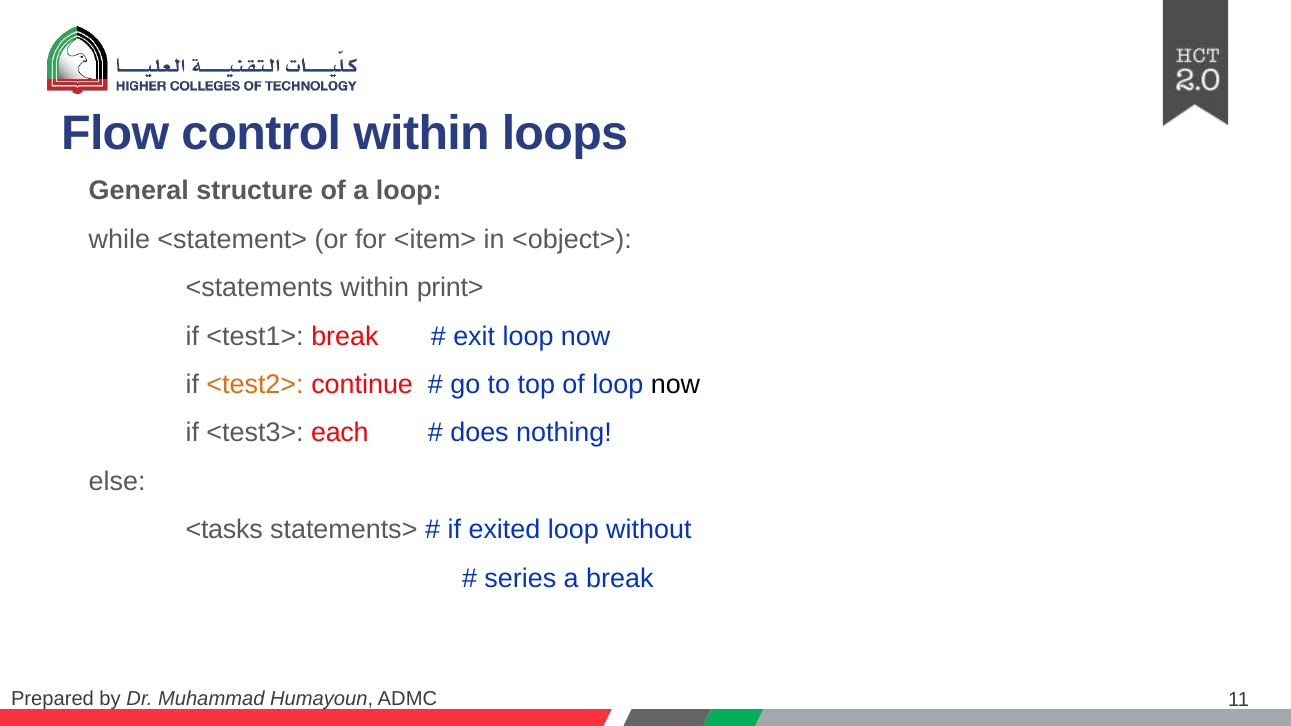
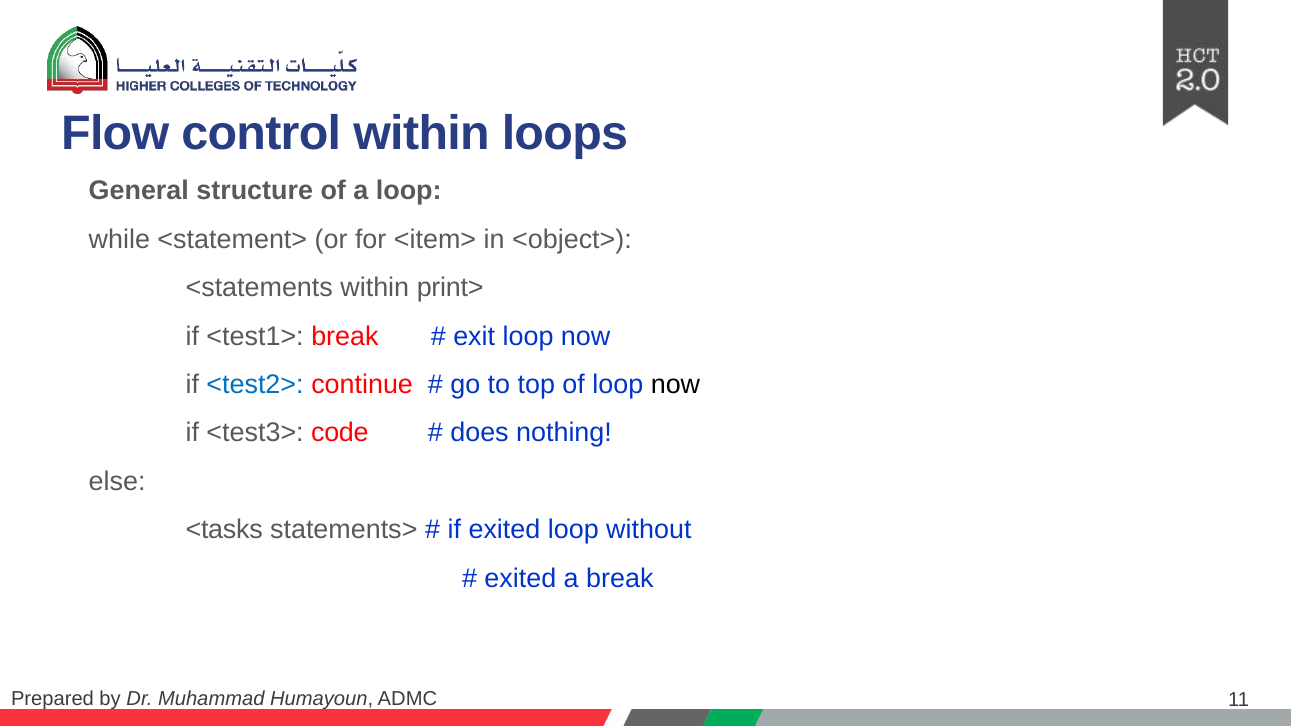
<test2> colour: orange -> blue (255, 385)
each: each -> code (340, 433)
series: series -> exited (520, 579)
